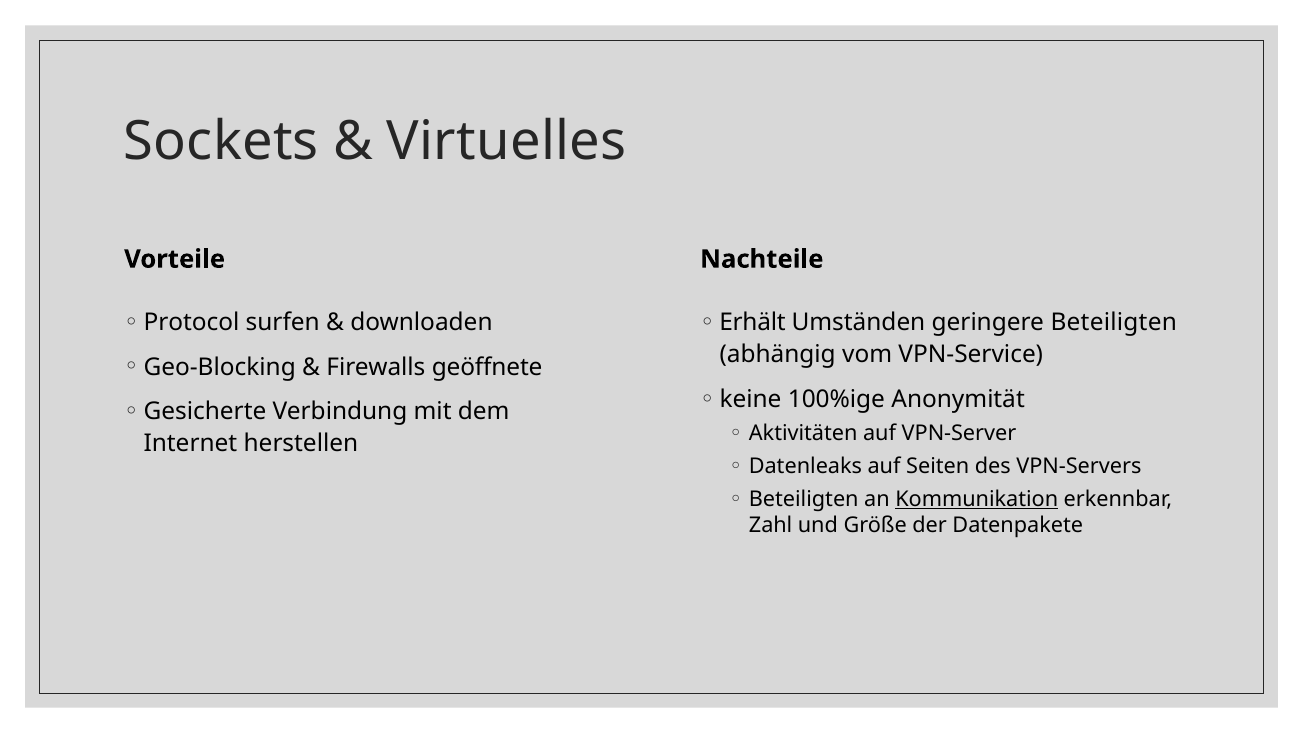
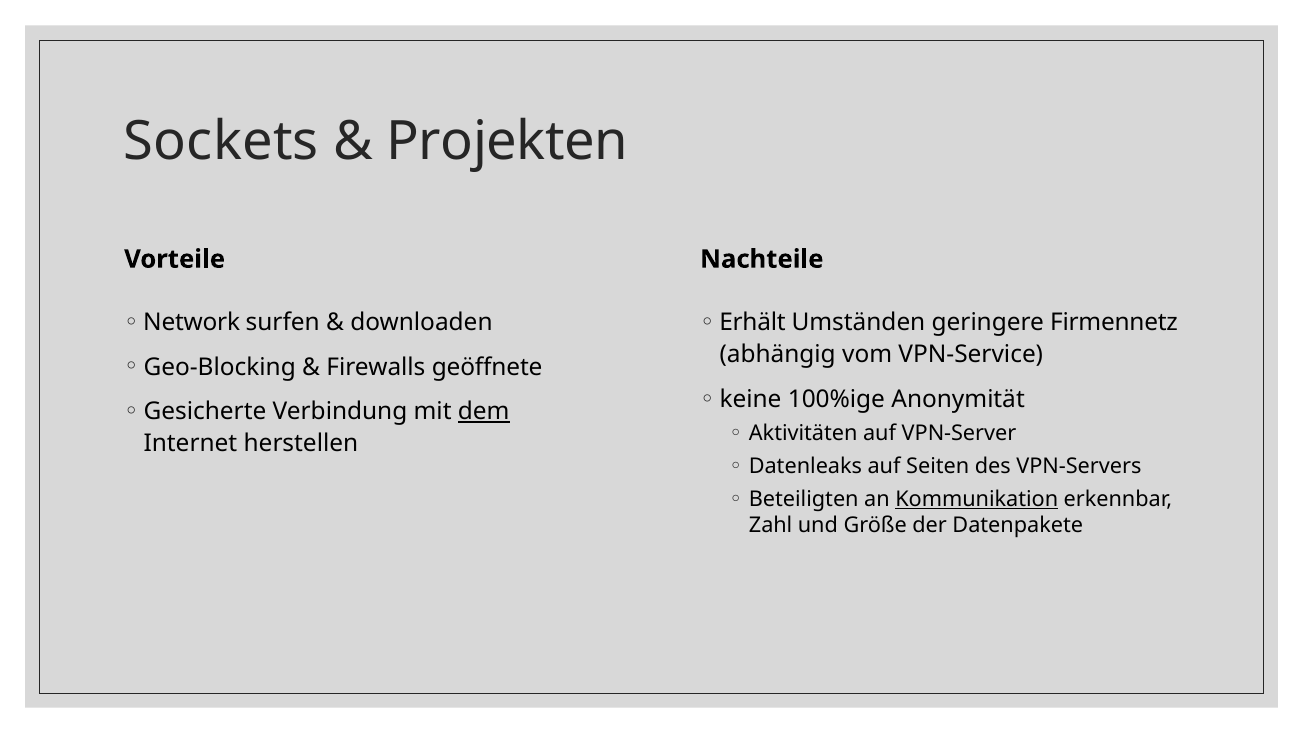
Virtuelles: Virtuelles -> Projekten (507, 142)
Protocol: Protocol -> Network (192, 323)
geringere Beteiligten: Beteiligten -> Firmennetz (1114, 323)
dem underline: none -> present (484, 412)
